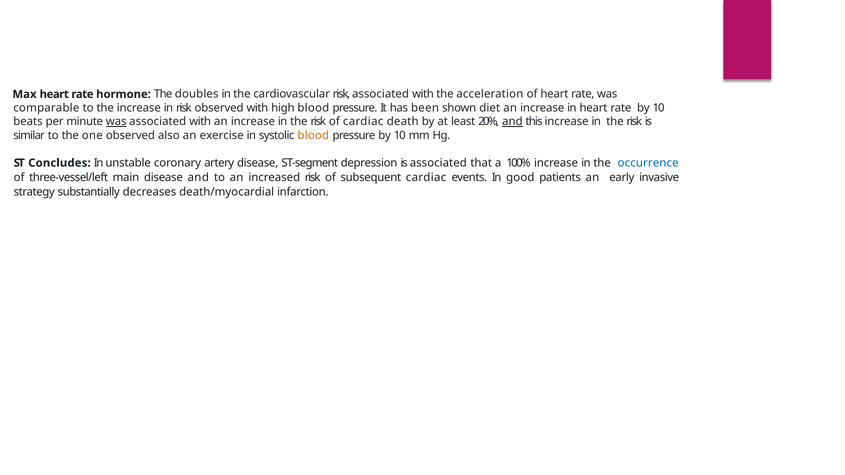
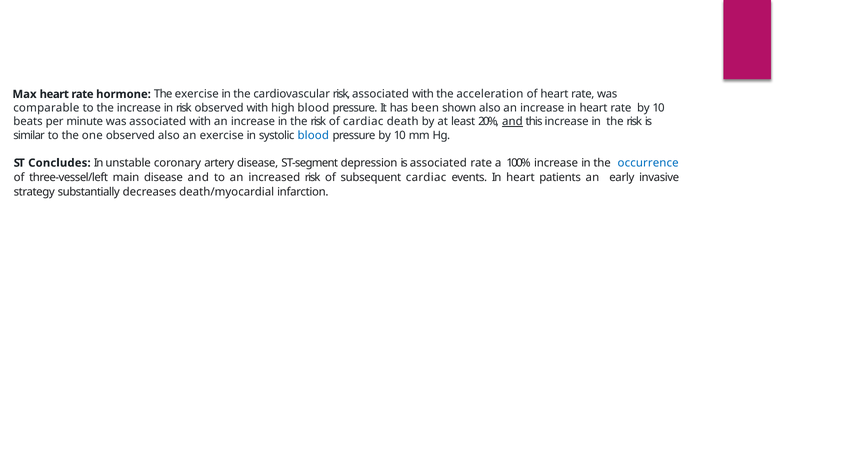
The doubles: doubles -> exercise (197, 94)
shown diet: diet -> also (490, 108)
was underline: present -> none (116, 122)
blood colour: orange -> blue (313, 135)
associated that: that -> rate (481, 163)
events In good: good -> heart (520, 177)
